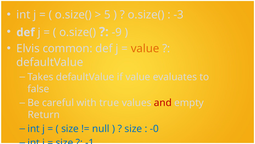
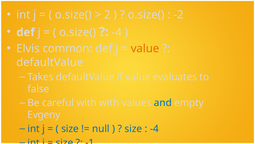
5: 5 -> 2 (107, 15)
-3: -3 -> -2 (178, 15)
-9: -9 -> -4 (117, 32)
with true: true -> with (109, 102)
and colour: red -> blue (163, 102)
Return: Return -> Evgeny (44, 114)
-0: -0 -> -4 (154, 128)
